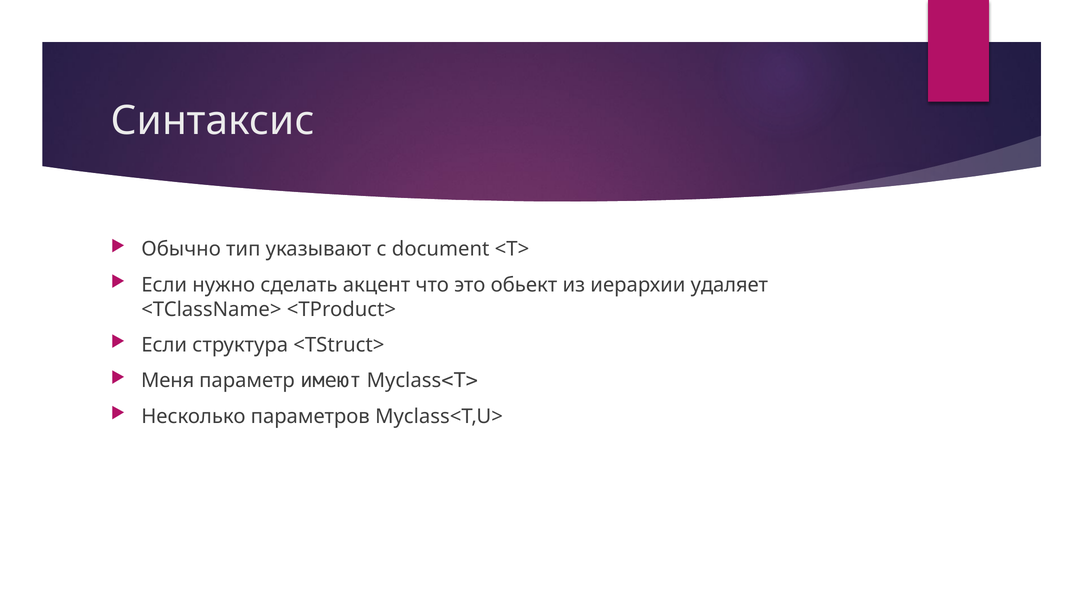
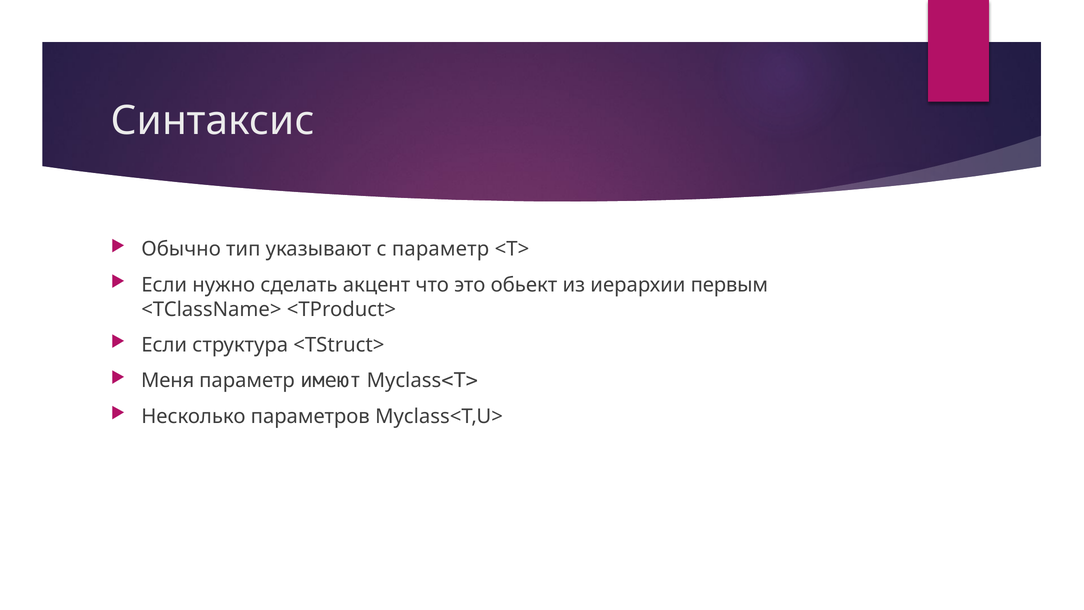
с document: document -> параметр (441, 249)
удаляет: удаляет -> первым (729, 285)
